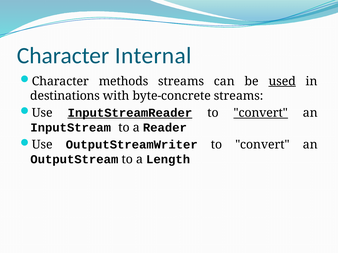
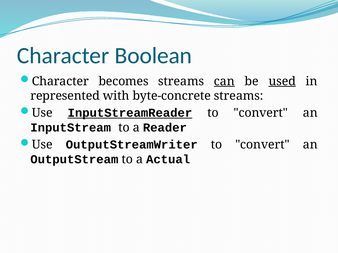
Internal: Internal -> Boolean (153, 56)
methods: methods -> becomes (124, 81)
can underline: none -> present (224, 81)
destinations: destinations -> represented (65, 96)
convert underline: present -> none (261, 113)
Length: Length -> Actual (168, 160)
